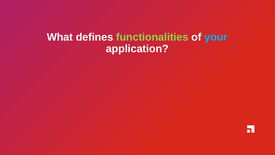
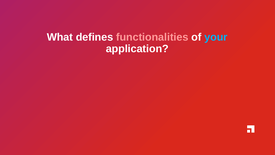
functionalities colour: light green -> pink (152, 37)
